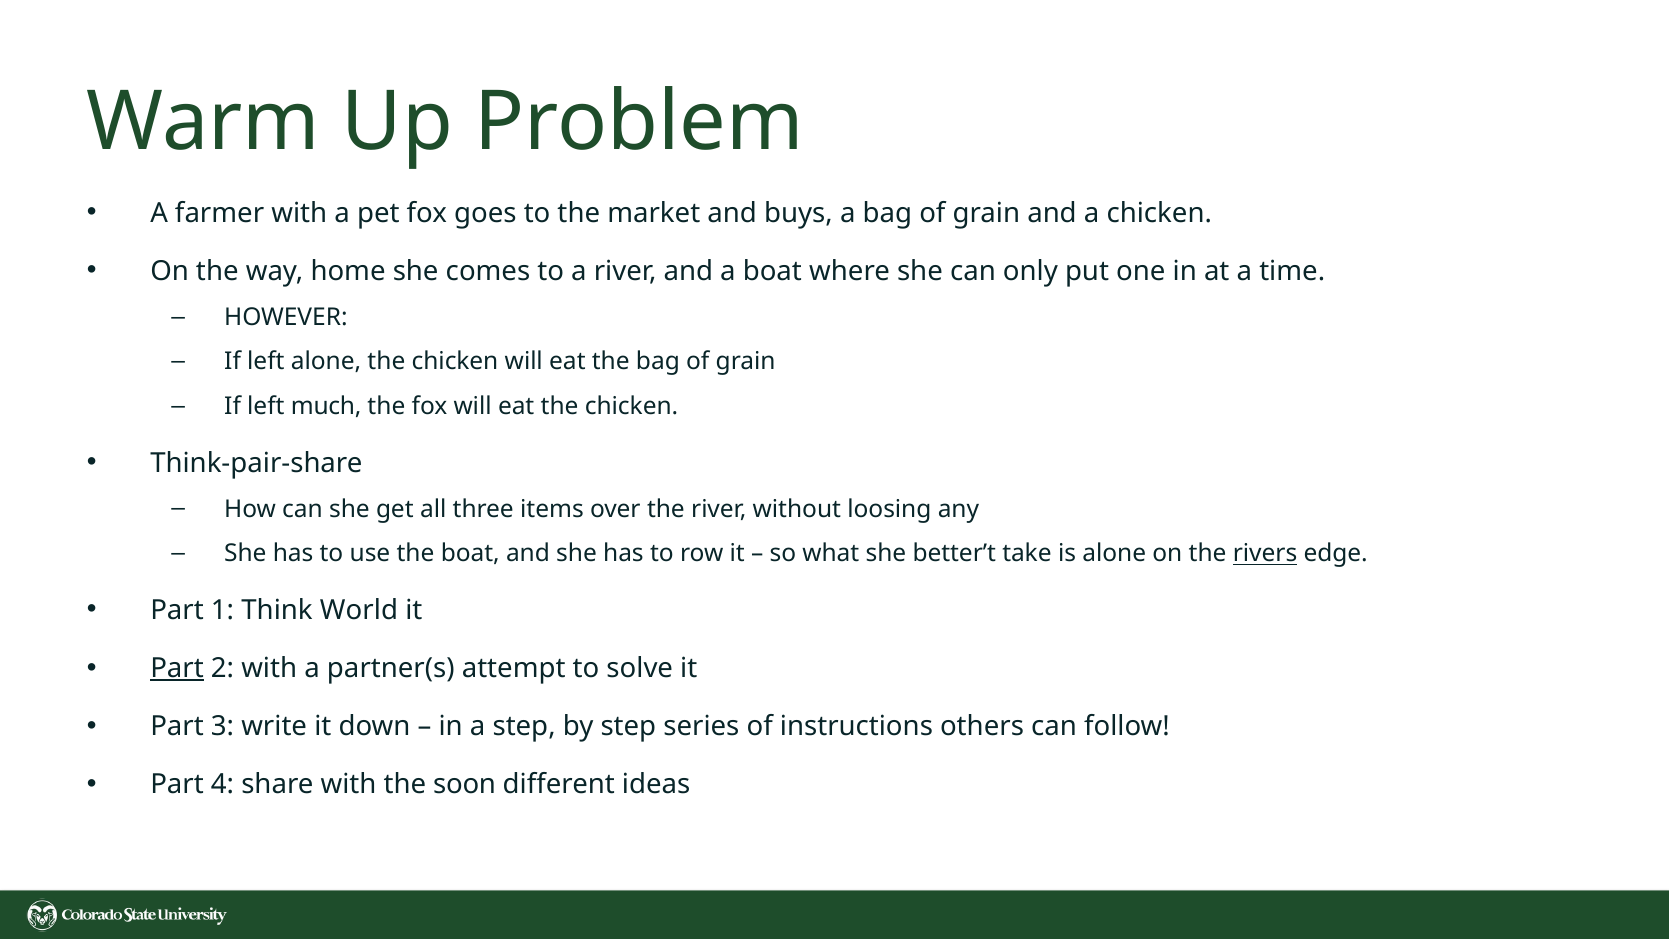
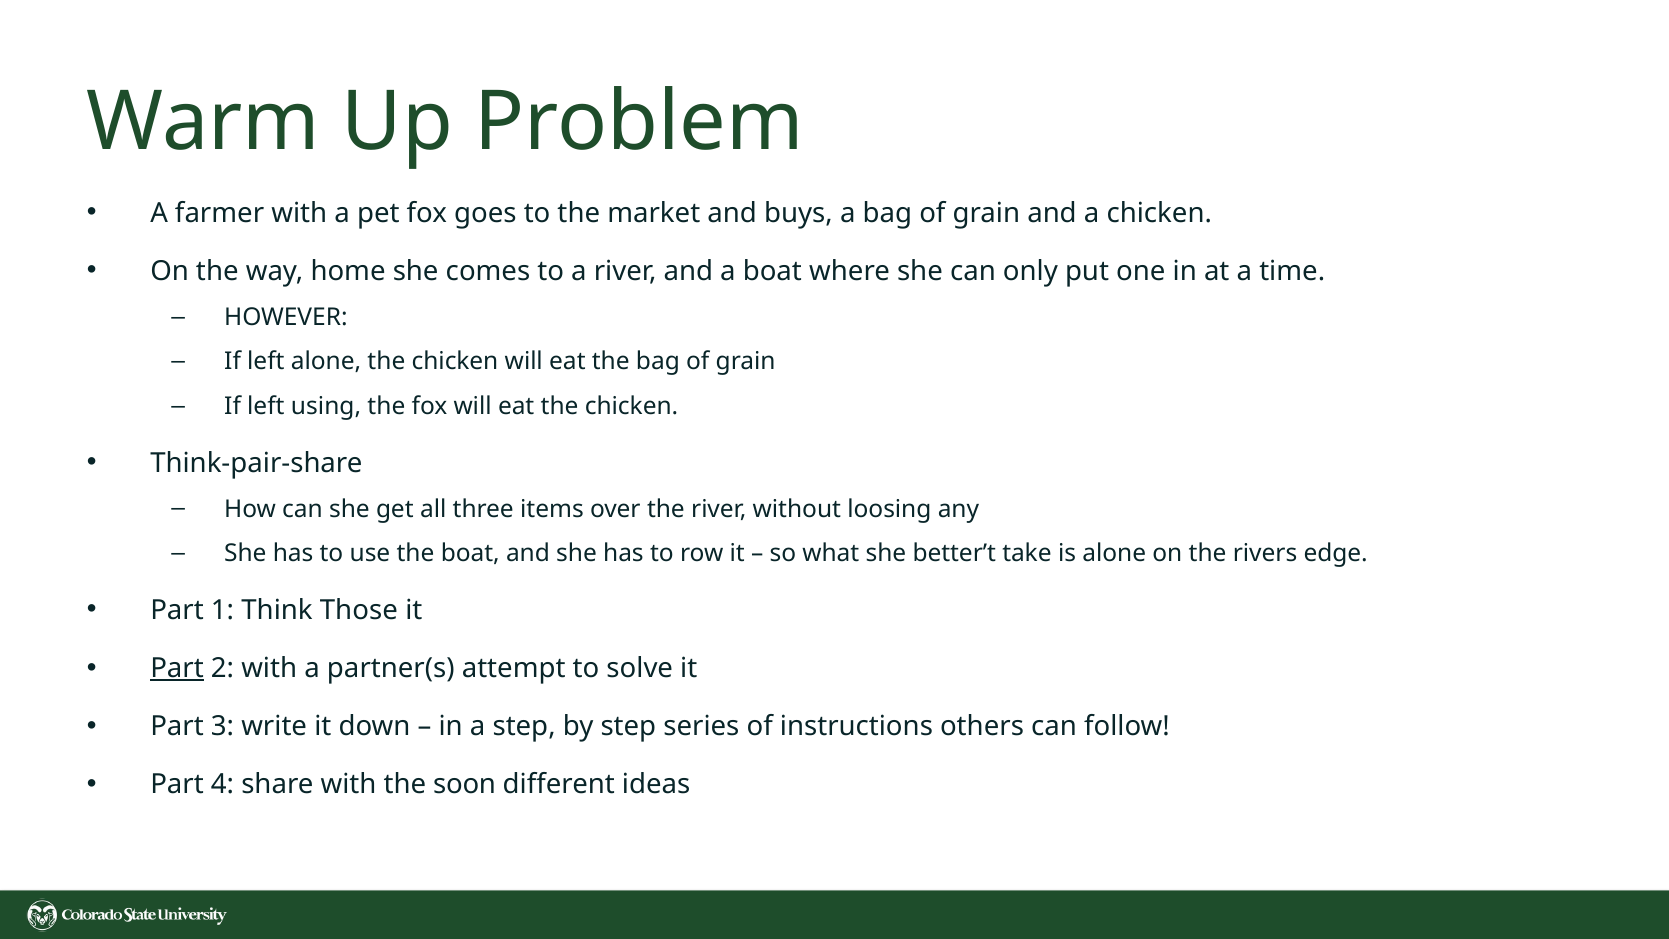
much: much -> using (326, 406)
rivers underline: present -> none (1265, 554)
World: World -> Those (359, 610)
